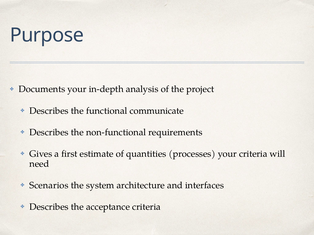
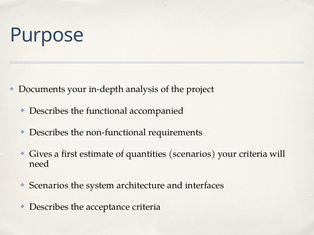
communicate: communicate -> accompanied (157, 111)
quantities processes: processes -> scenarios (192, 154)
